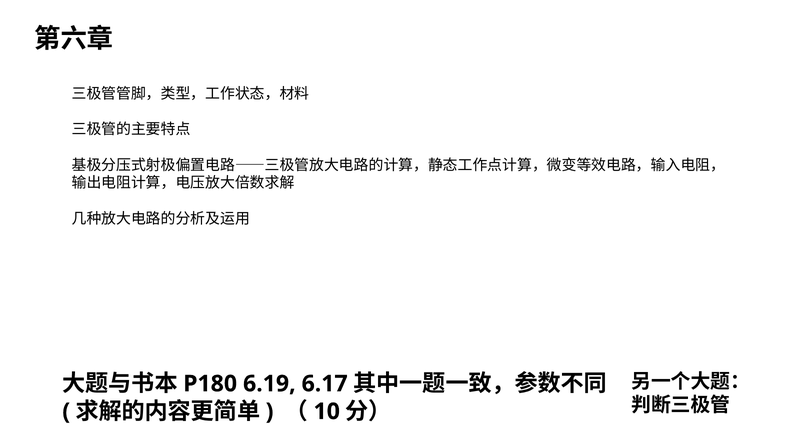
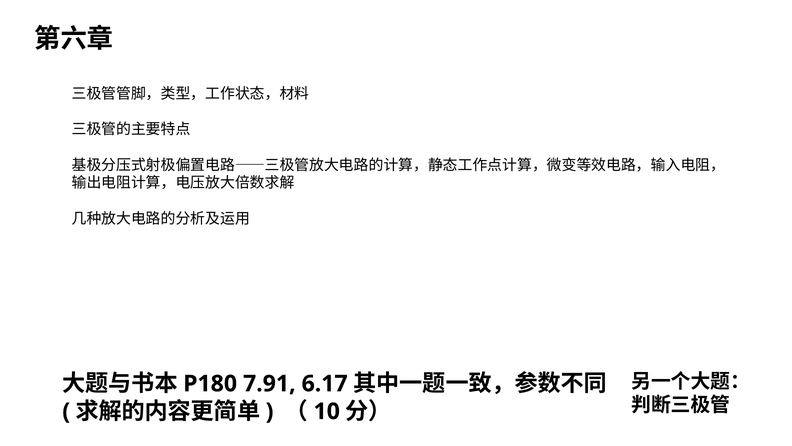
6.19: 6.19 -> 7.91 (269, 383)
